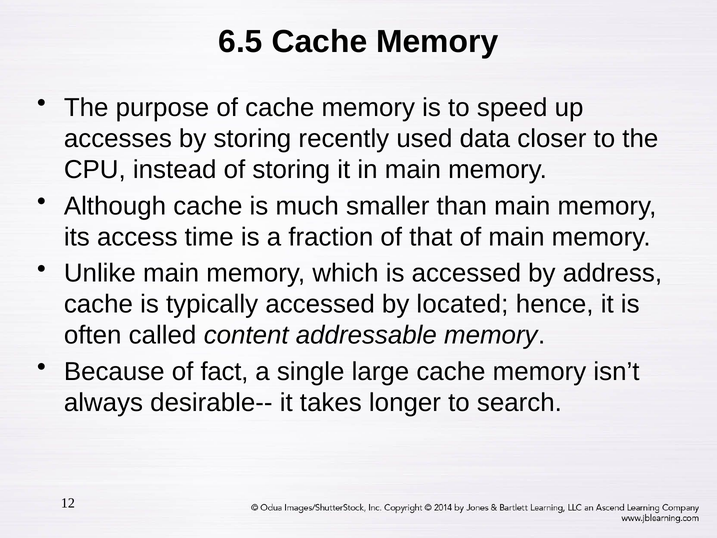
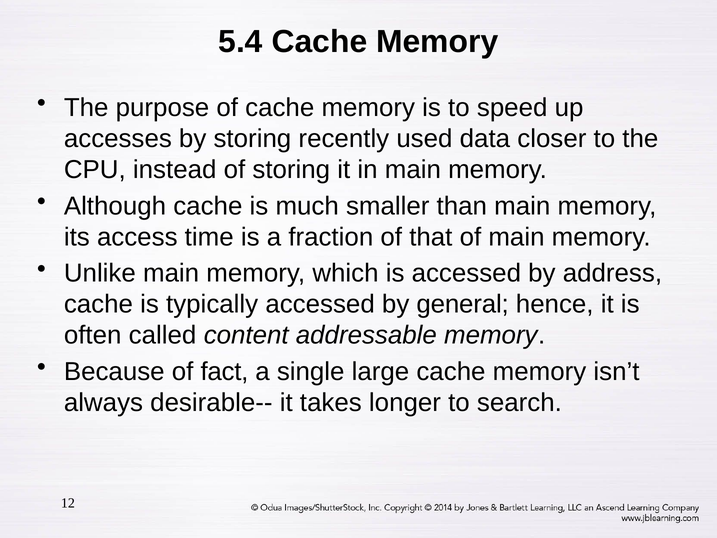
6.5: 6.5 -> 5.4 (241, 42)
located: located -> general (463, 304)
